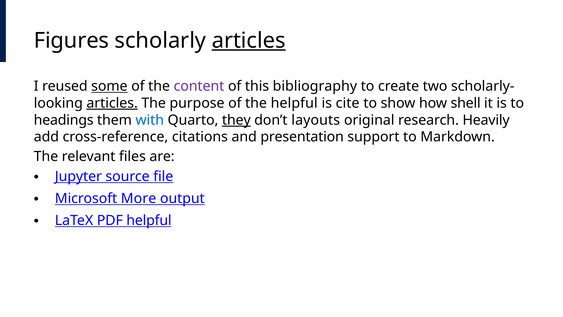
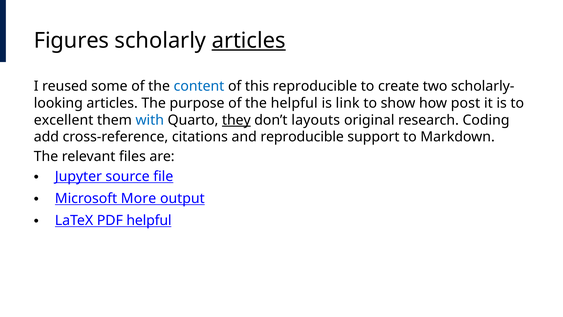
some underline: present -> none (109, 86)
content colour: purple -> blue (199, 86)
this bibliography: bibliography -> reproducible (315, 86)
articles underline: present -> none (112, 103)
cite: cite -> link (348, 103)
shell: shell -> post (465, 103)
headings: headings -> excellent (64, 120)
Heavily: Heavily -> Coding (486, 120)
and presentation: presentation -> reproducible (302, 137)
